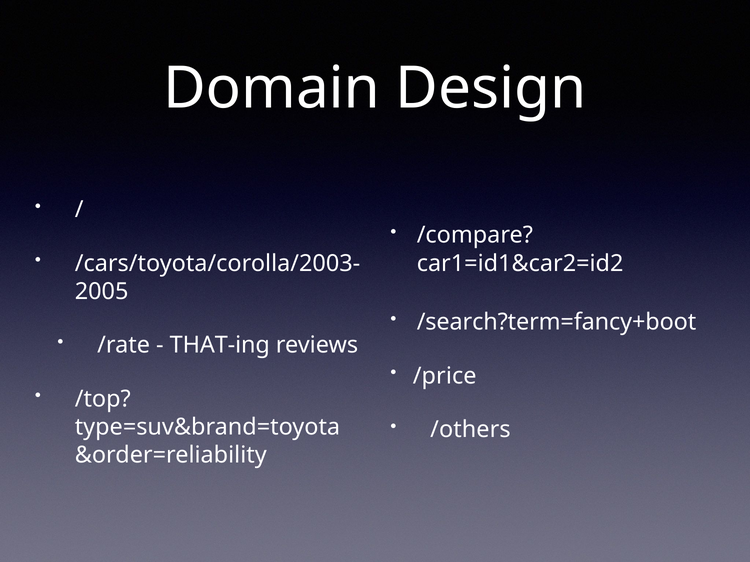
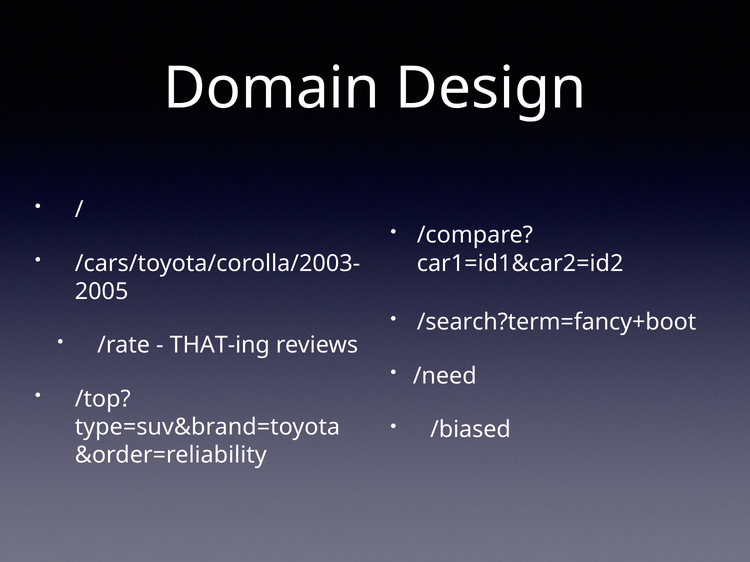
/price: /price -> /need (445, 376)
/others: /others -> /biased (471, 430)
